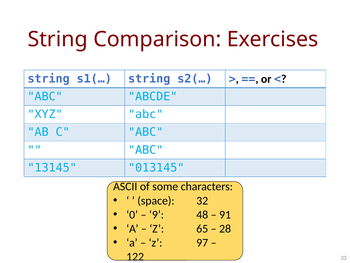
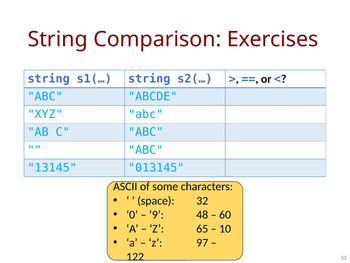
91: 91 -> 60 (225, 214)
28: 28 -> 10 (225, 228)
